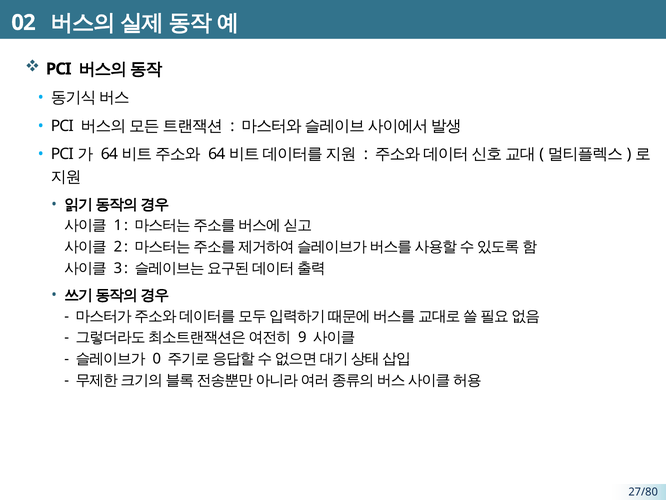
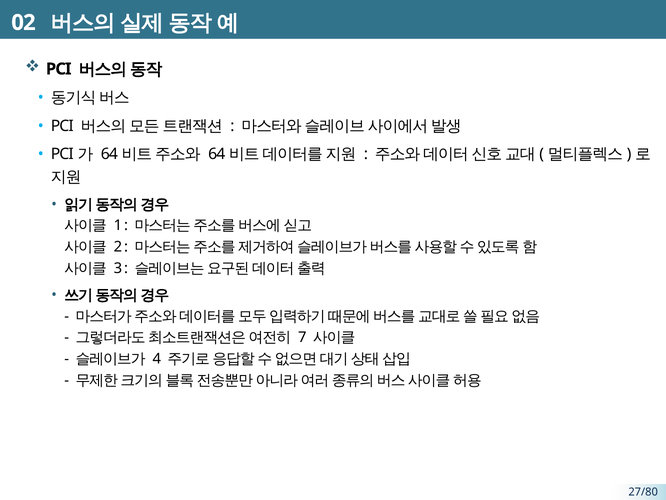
9: 9 -> 7 (302, 337)
0: 0 -> 4 (157, 359)
